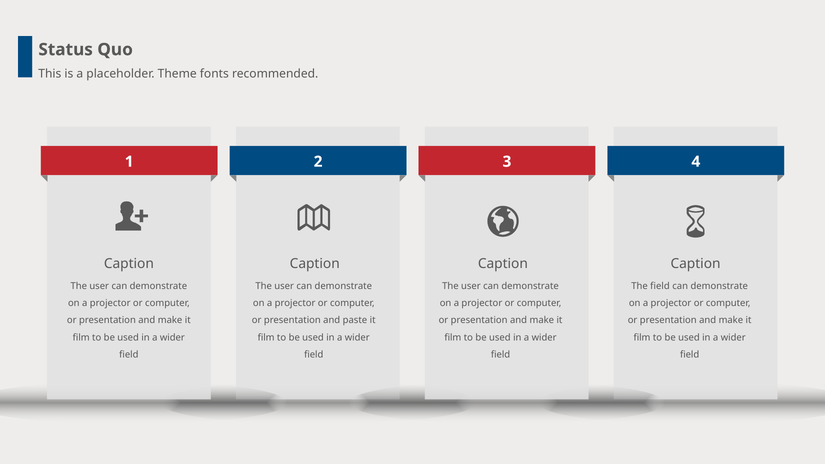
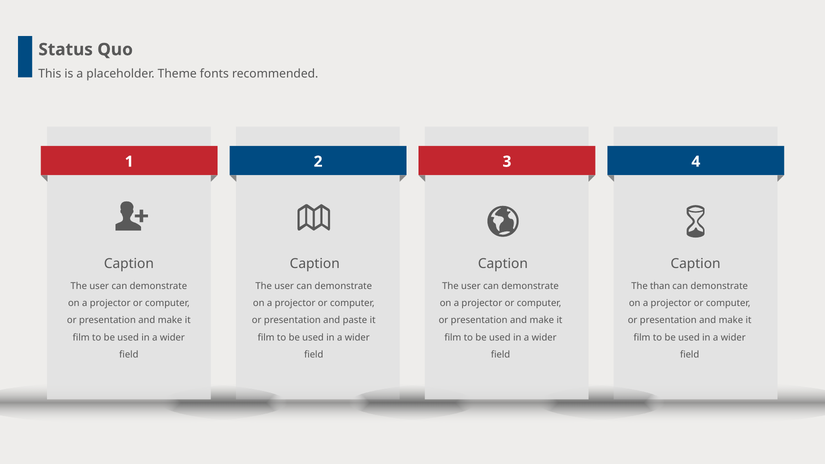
The field: field -> than (660, 286)
